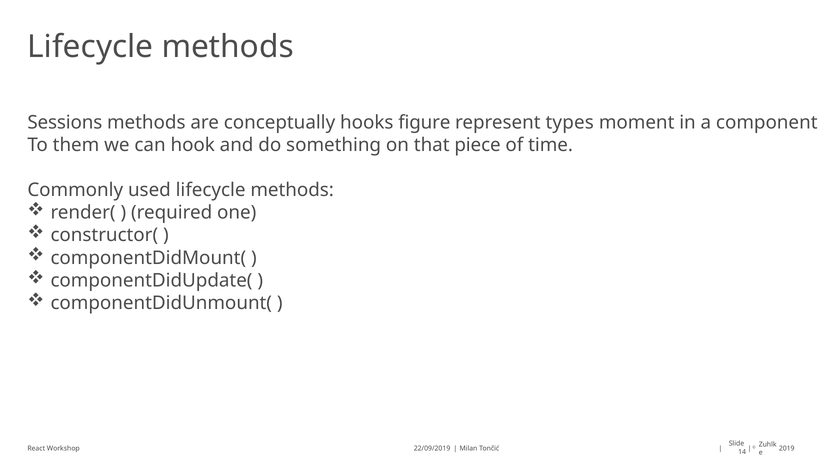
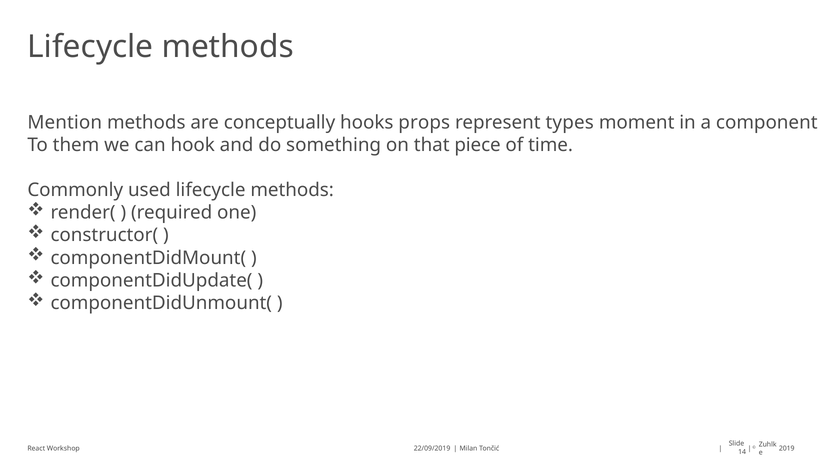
Sessions: Sessions -> Mention (65, 122)
figure: figure -> props (424, 122)
